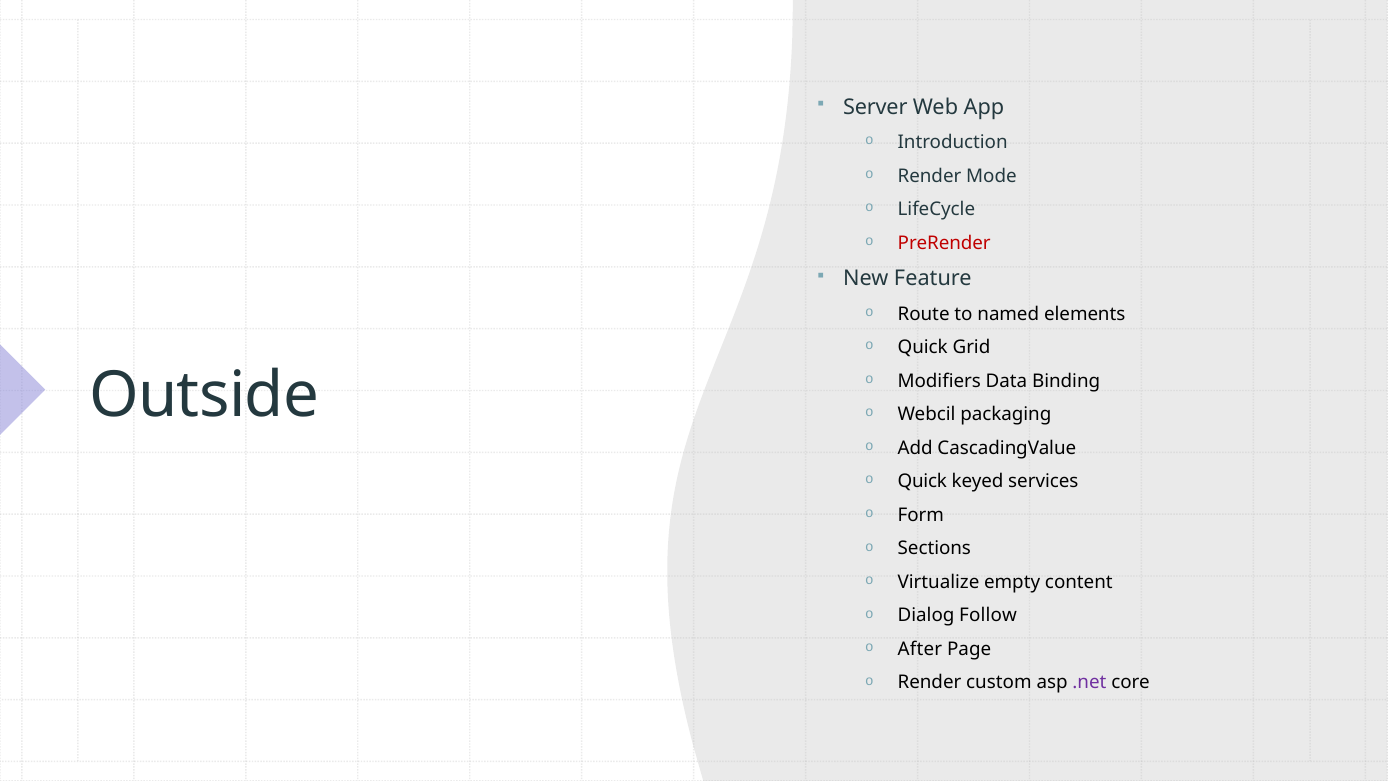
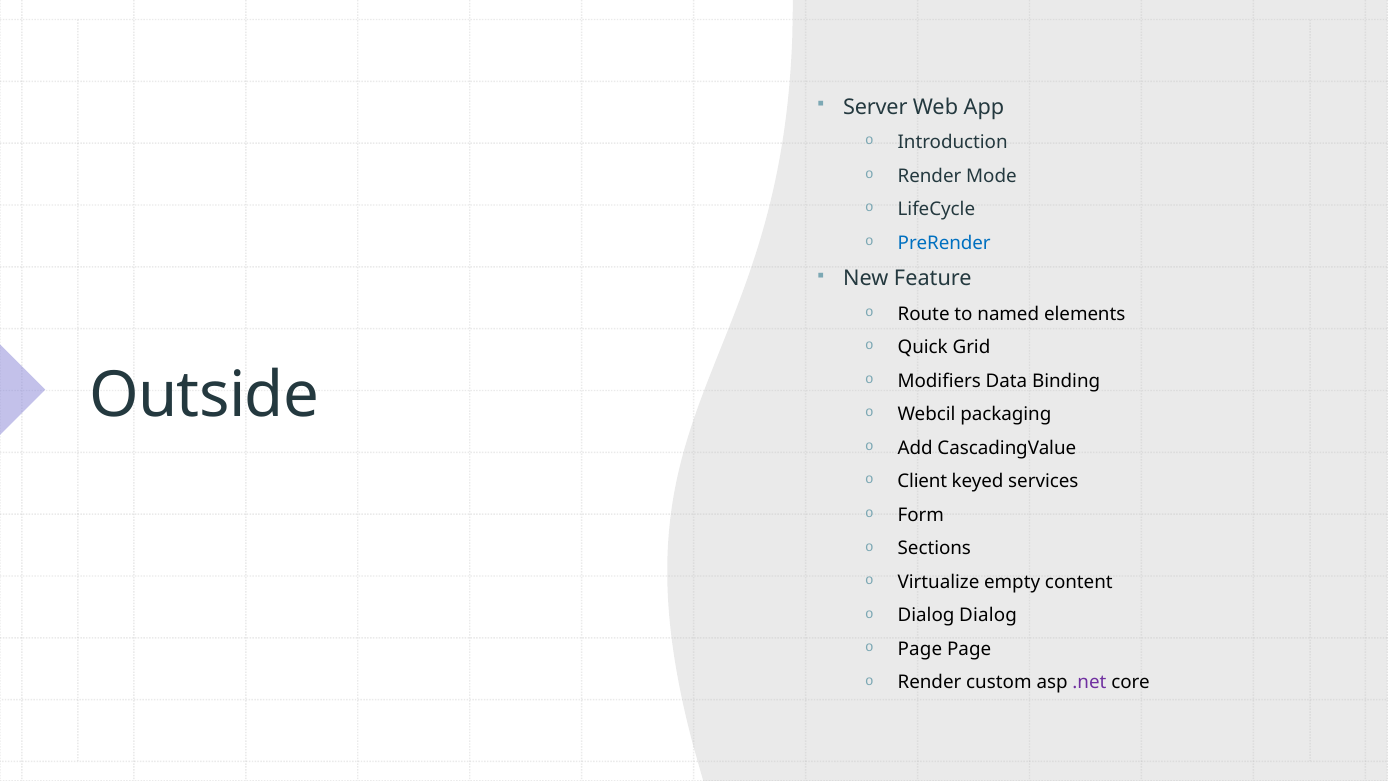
PreRender colour: red -> blue (944, 243)
Quick: Quick -> Client (922, 481)
Dialog Follow: Follow -> Dialog (988, 615)
After: After -> Page (920, 649)
